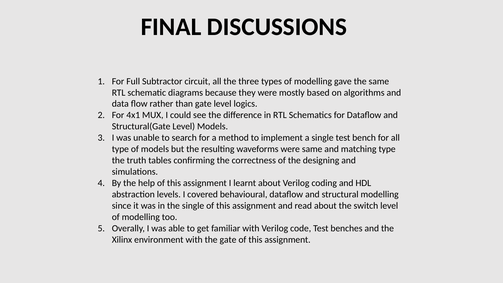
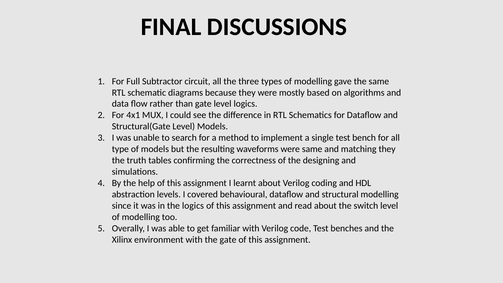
matching type: type -> they (387, 149)
the single: single -> logics (193, 206)
